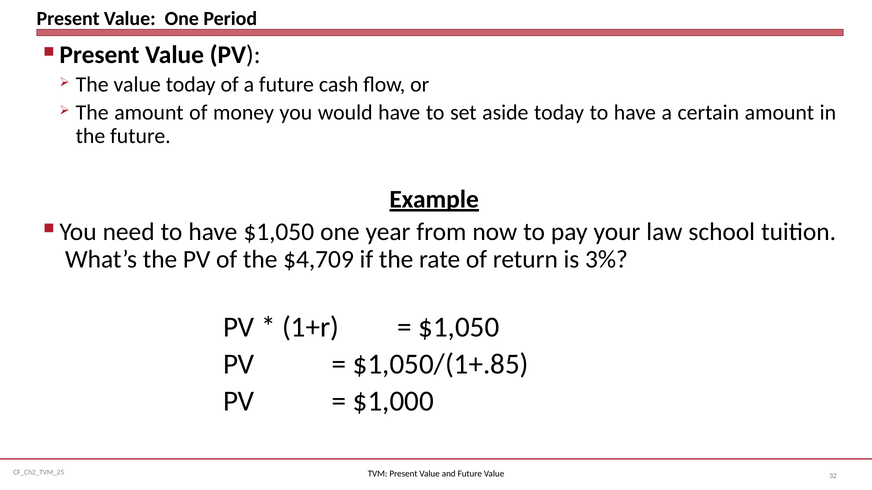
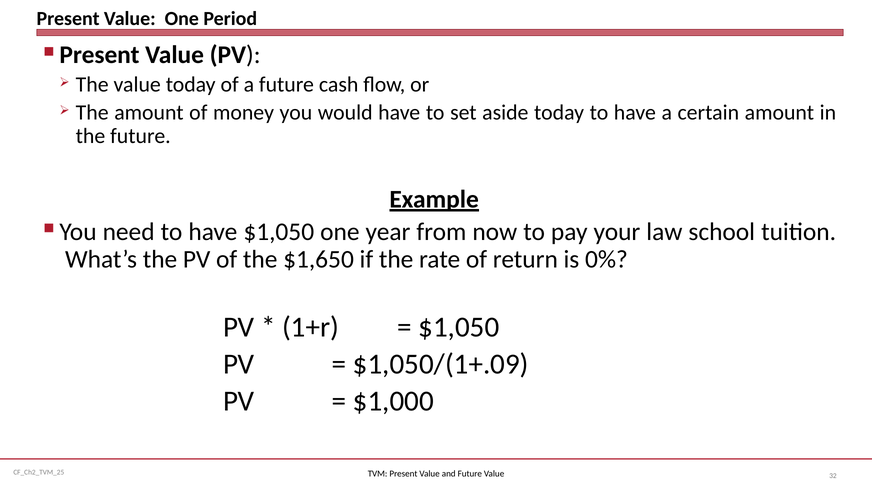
$4,709: $4,709 -> $1,650 (319, 259)
3%: 3% -> 0% (606, 259)
$1,050/(1+.85: $1,050/(1+.85 -> $1,050/(1+.09 (441, 364)
